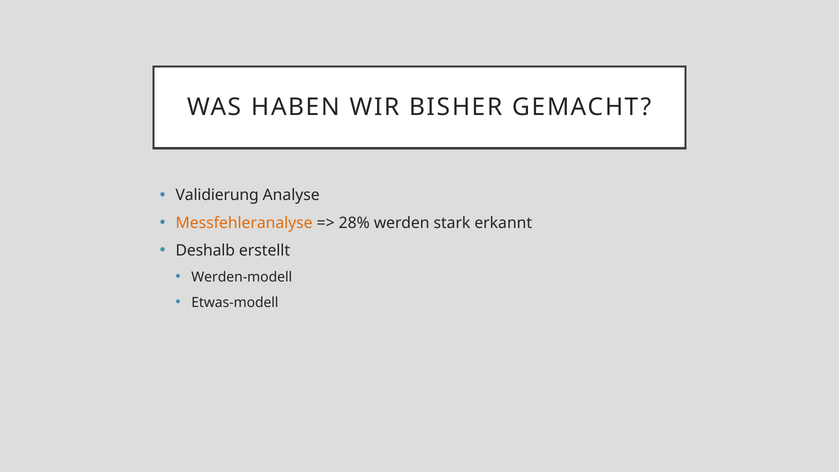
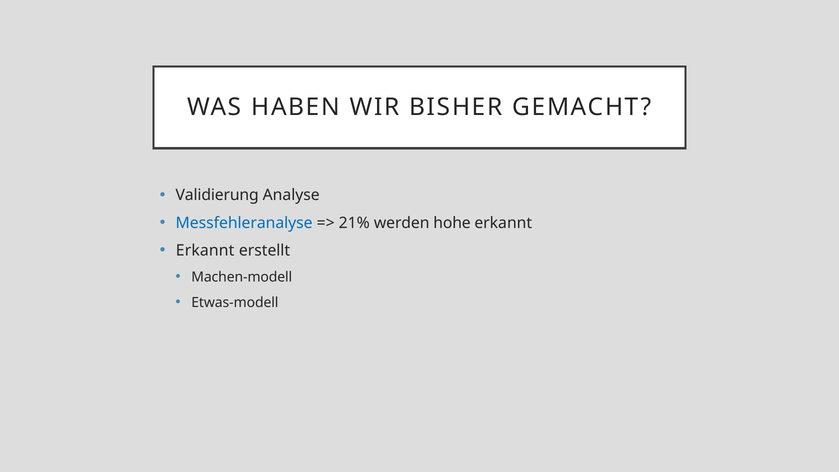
Messfehleranalyse colour: orange -> blue (244, 223)
28%: 28% -> 21% (354, 223)
stark: stark -> hohe (452, 223)
Deshalb: Deshalb -> Erkannt (205, 250)
Werden-modell: Werden-modell -> Machen-modell (242, 277)
